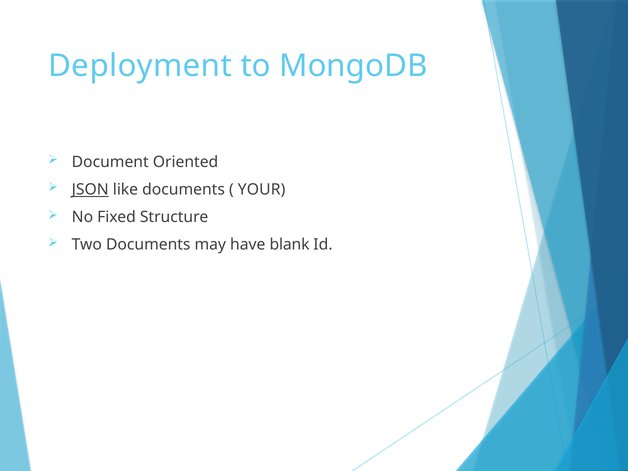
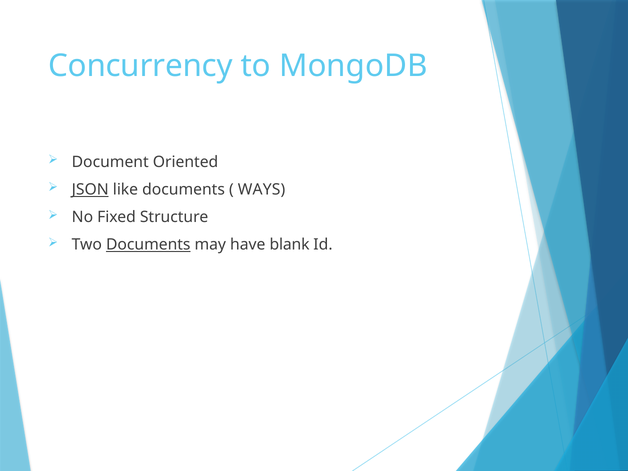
Deployment: Deployment -> Concurrency (140, 66)
YOUR: YOUR -> WAYS (262, 190)
Documents underline: none -> present (148, 245)
